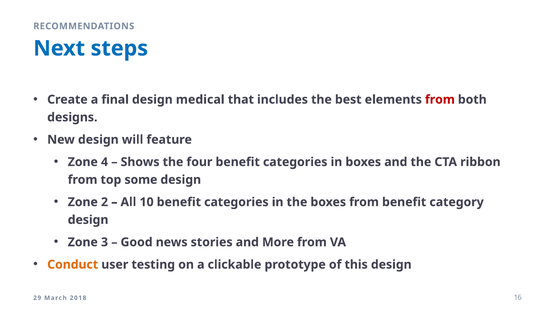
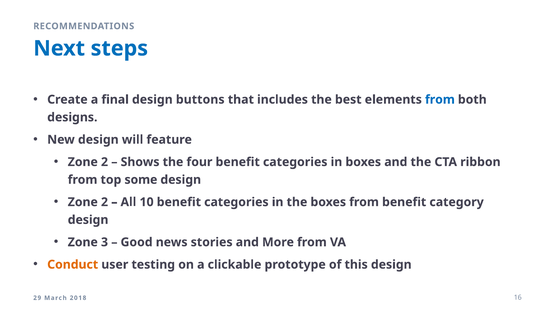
medical: medical -> buttons (200, 100)
from colour: red -> blue (440, 100)
4: 4 -> 2 (105, 162)
